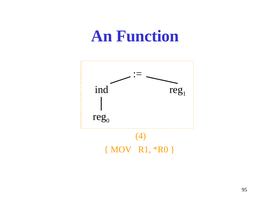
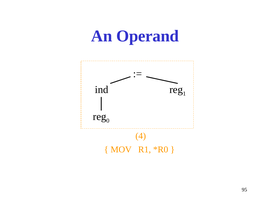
Function: Function -> Operand (148, 36)
